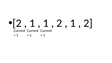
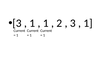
2: 2 -> 3 (17, 23)
1: 1 -> 3 (73, 23)
2: 2 -> 1 (88, 23)
